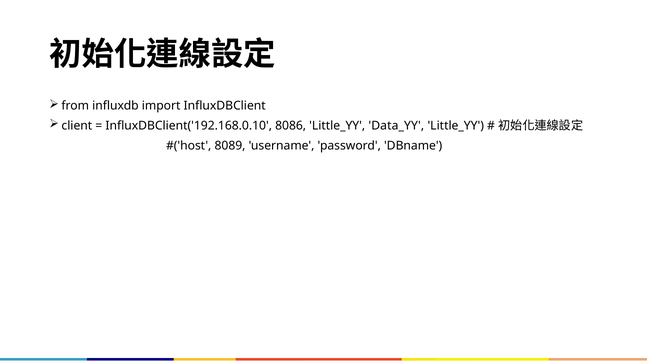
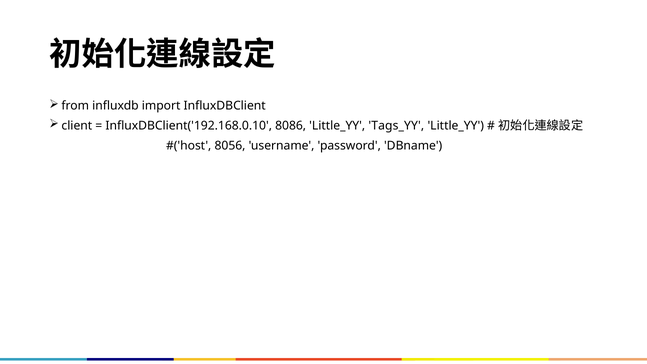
Data_YY: Data_YY -> Tags_YY (396, 126)
8089: 8089 -> 8056 (230, 145)
